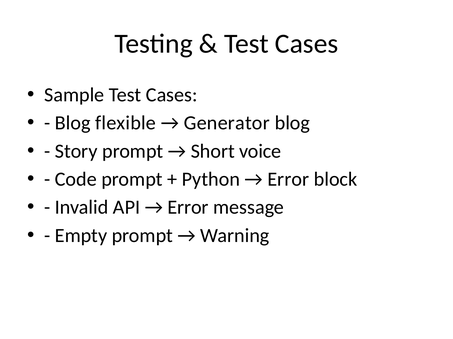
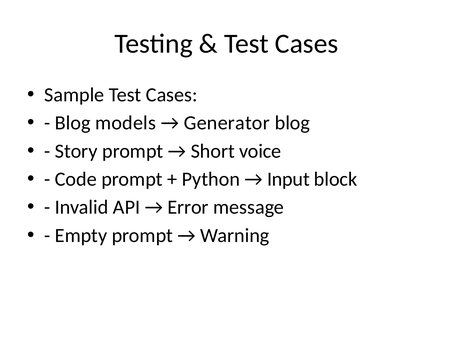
flexible: flexible -> models (126, 123)
Error: Error -> Input (288, 180)
